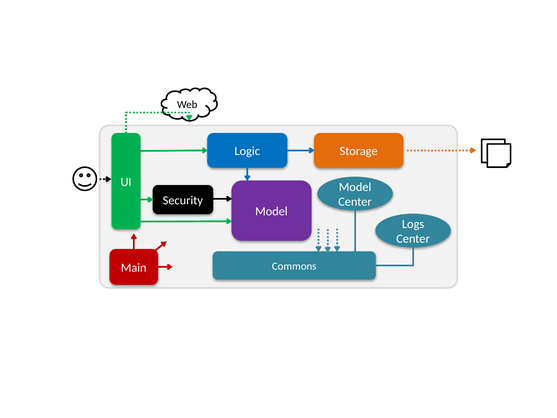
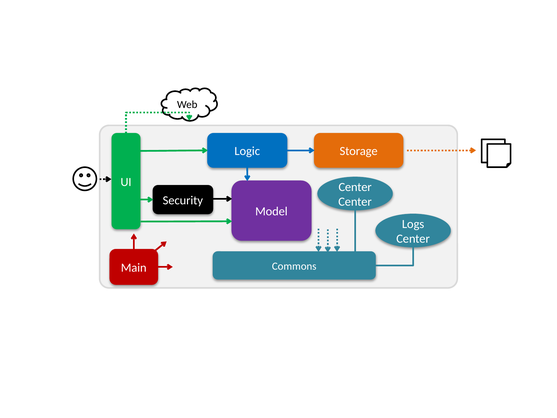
Model: Model -> Center (355, 187)
